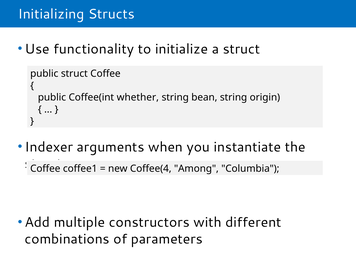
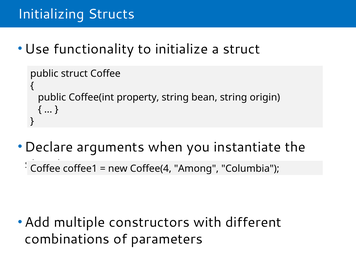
whether: whether -> property (138, 97)
Indexer: Indexer -> Declare (49, 147)
